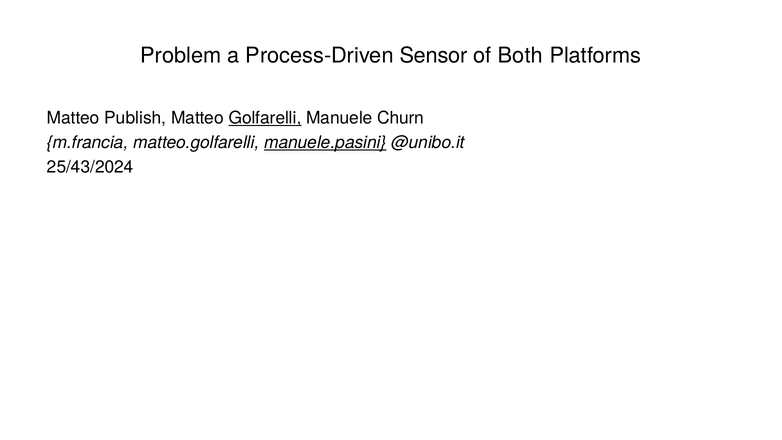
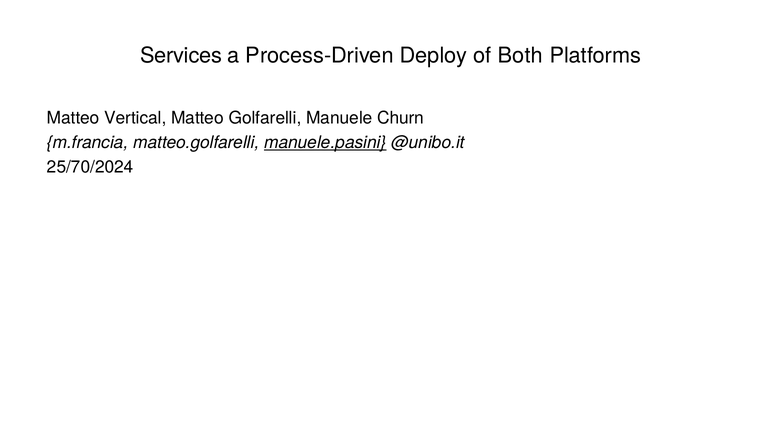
Problem: Problem -> Services (181, 56)
Sensor: Sensor -> Deploy (434, 56)
Publish: Publish -> Vertical (135, 118)
Golfarelli underline: present -> none (265, 118)
25/43/2024: 25/43/2024 -> 25/70/2024 (90, 167)
